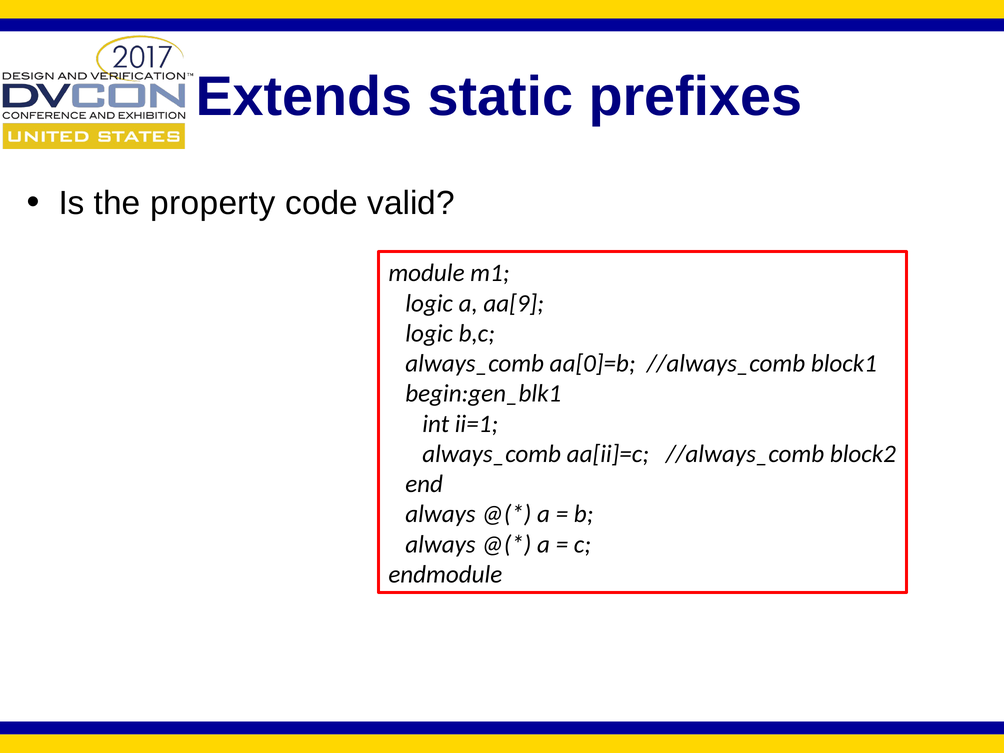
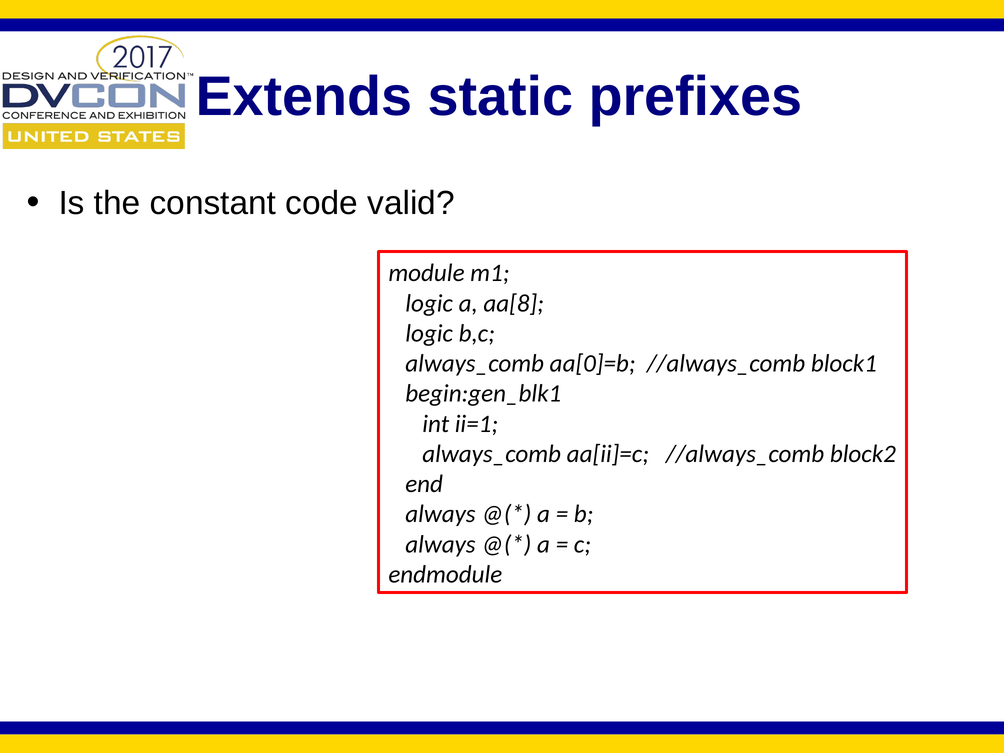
property: property -> constant (213, 203)
aa[9: aa[9 -> aa[8 (514, 303)
